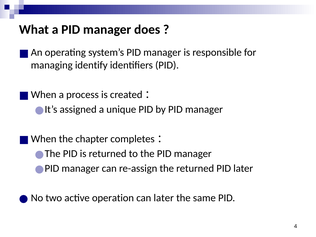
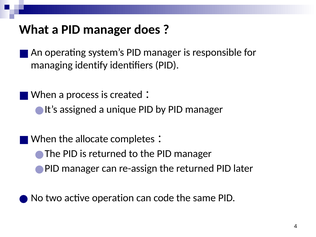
chapter: chapter -> allocate (92, 139)
can later: later -> code (164, 198)
